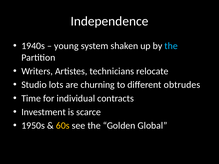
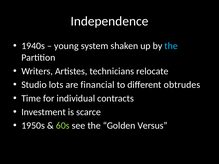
churning: churning -> financial (98, 85)
60s colour: yellow -> light green (63, 126)
Global: Global -> Versus (152, 126)
